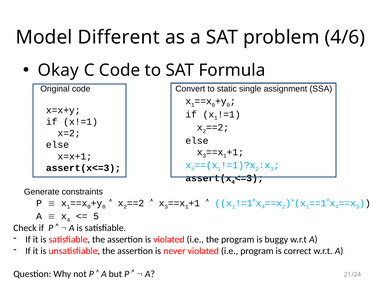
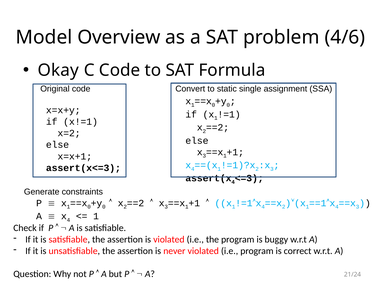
Different: Different -> Overview (119, 37)
5: 5 -> 1 (96, 216)
